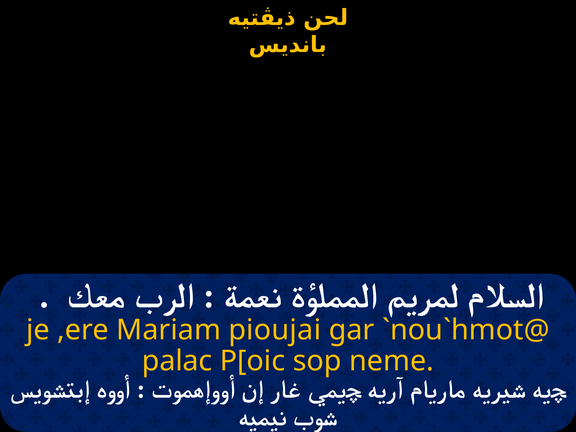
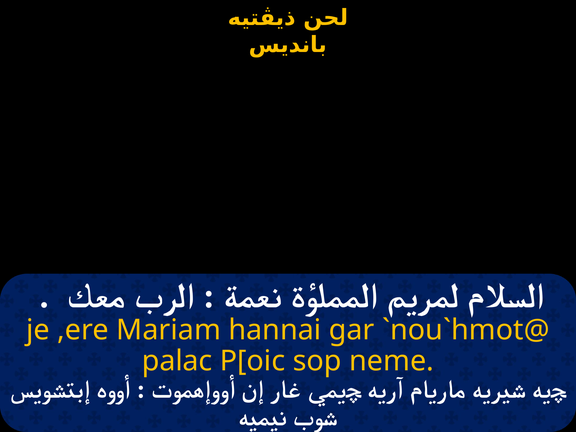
pioujai: pioujai -> hannai (275, 330)
